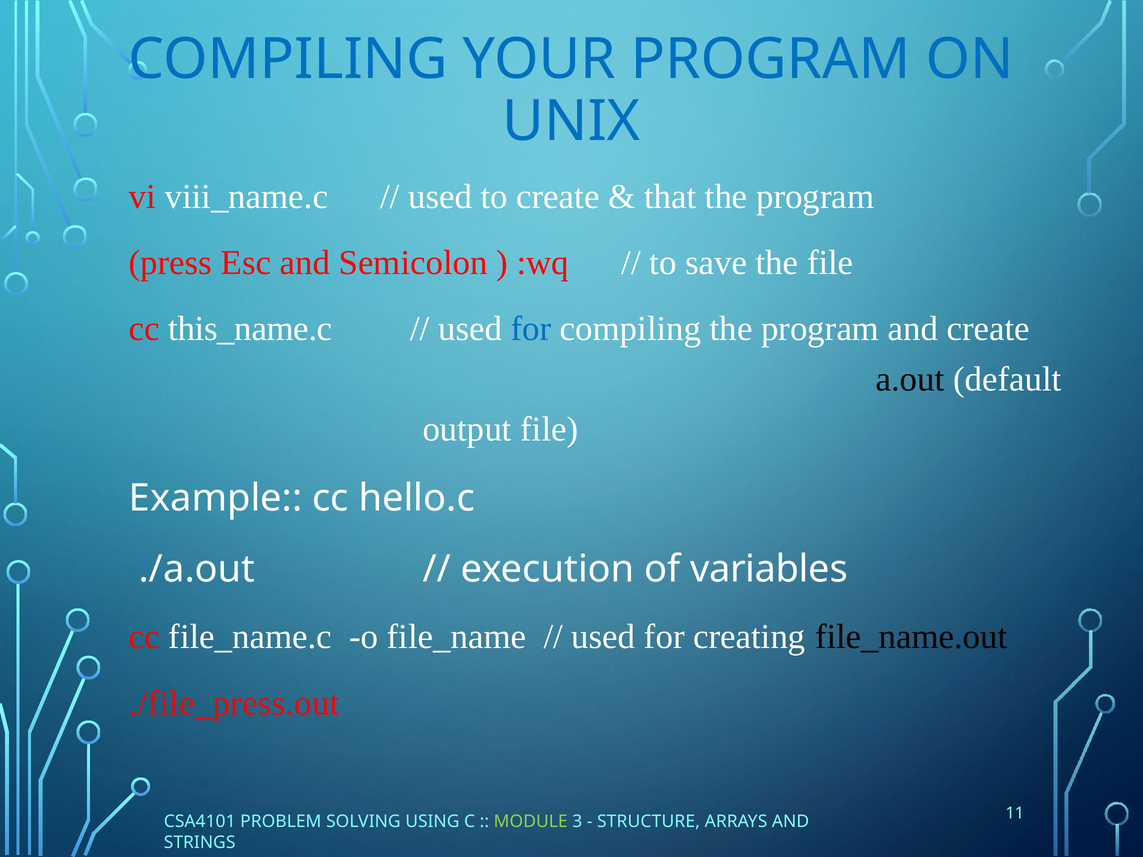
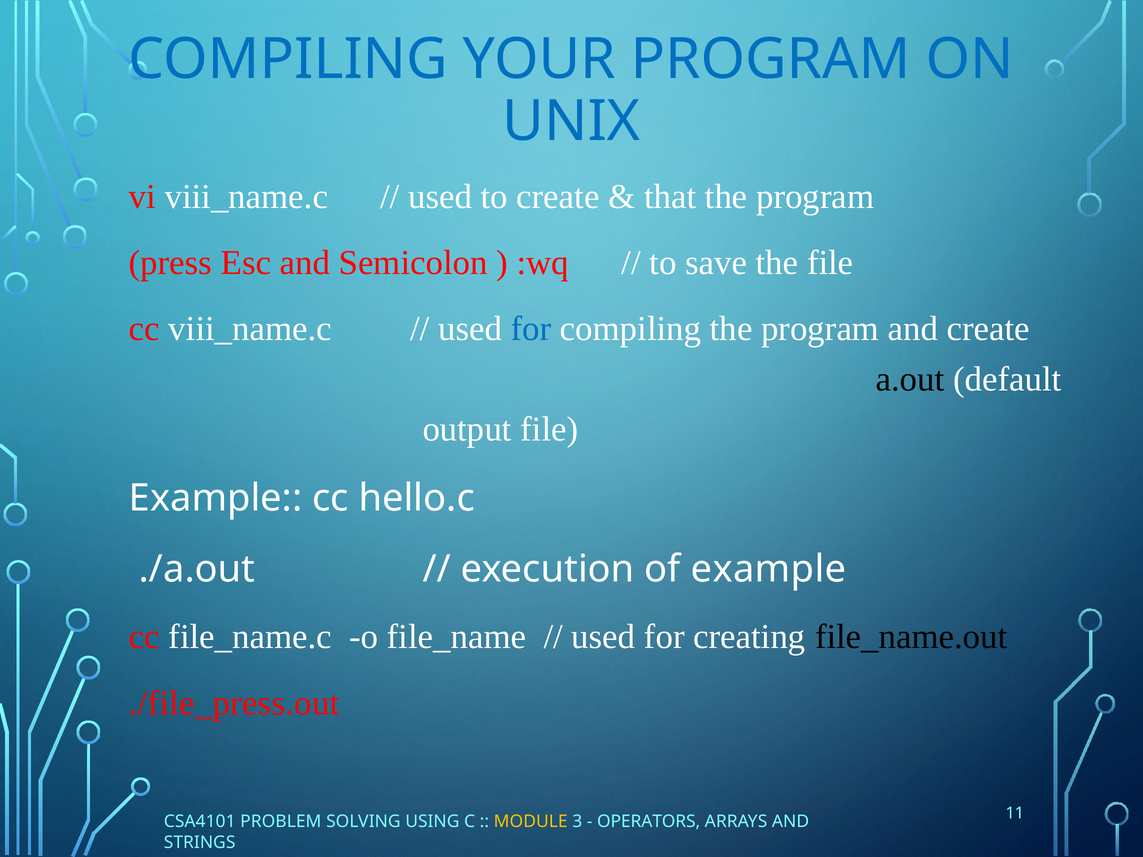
cc this_name.c: this_name.c -> viii_name.c (250, 329)
of variables: variables -> example (769, 569)
MODULE colour: light green -> yellow (531, 822)
STRUCTURE: STRUCTURE -> OPERATORS (649, 822)
